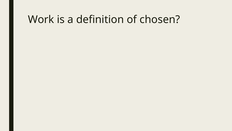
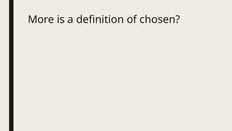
Work: Work -> More (41, 19)
